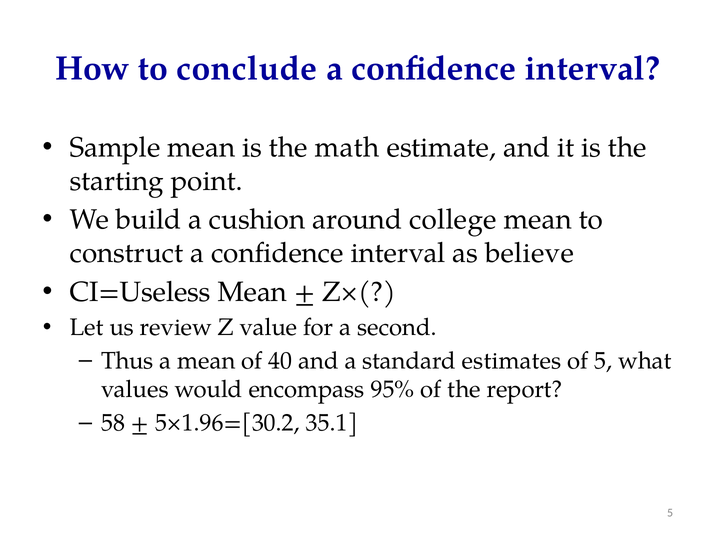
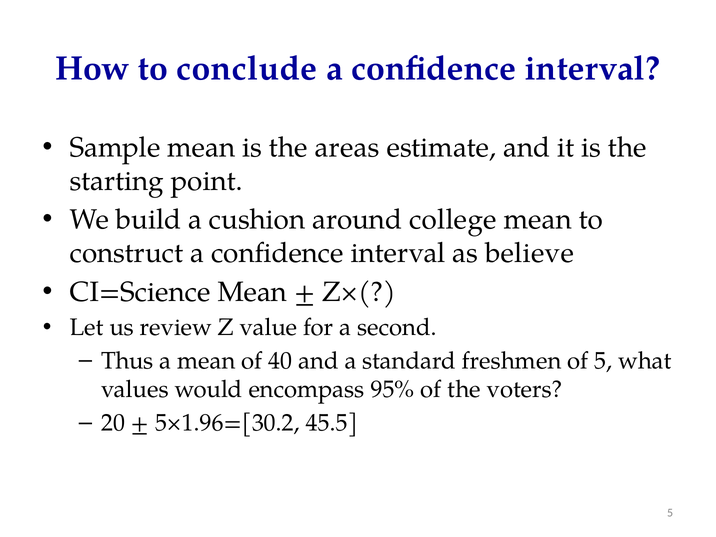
math: math -> areas (347, 147)
CI=Useless: CI=Useless -> CI=Science (140, 292)
estimates: estimates -> freshmen (512, 361)
report: report -> voters (524, 390)
58: 58 -> 20 (113, 423)
35.1: 35.1 -> 45.5 (332, 423)
